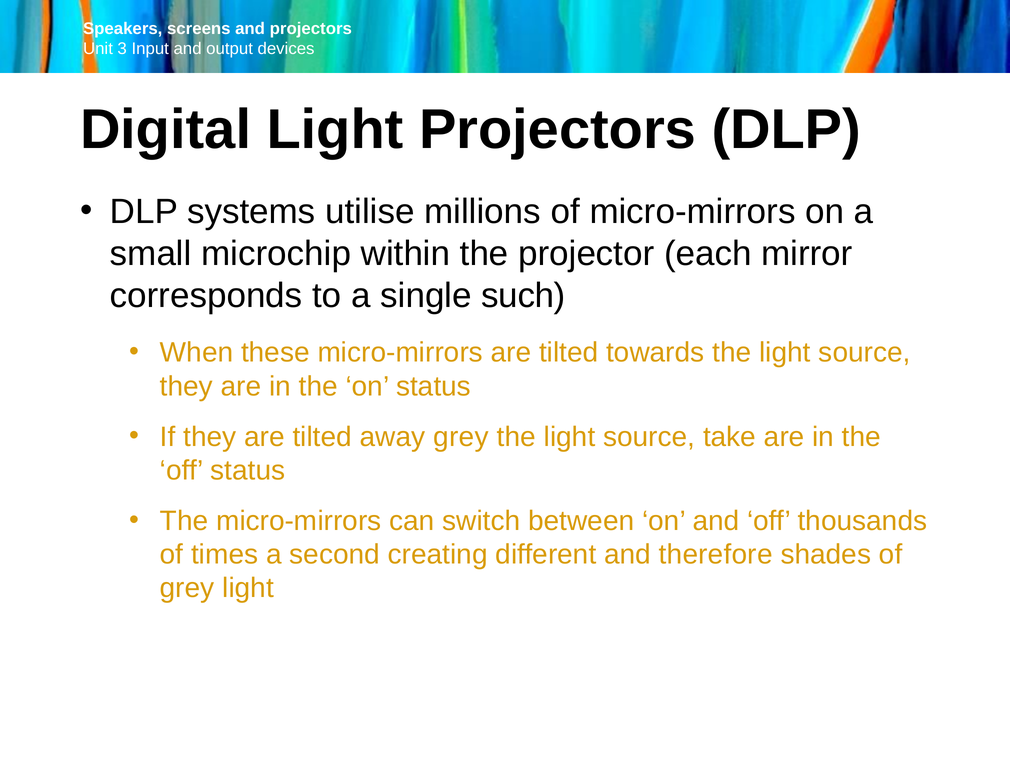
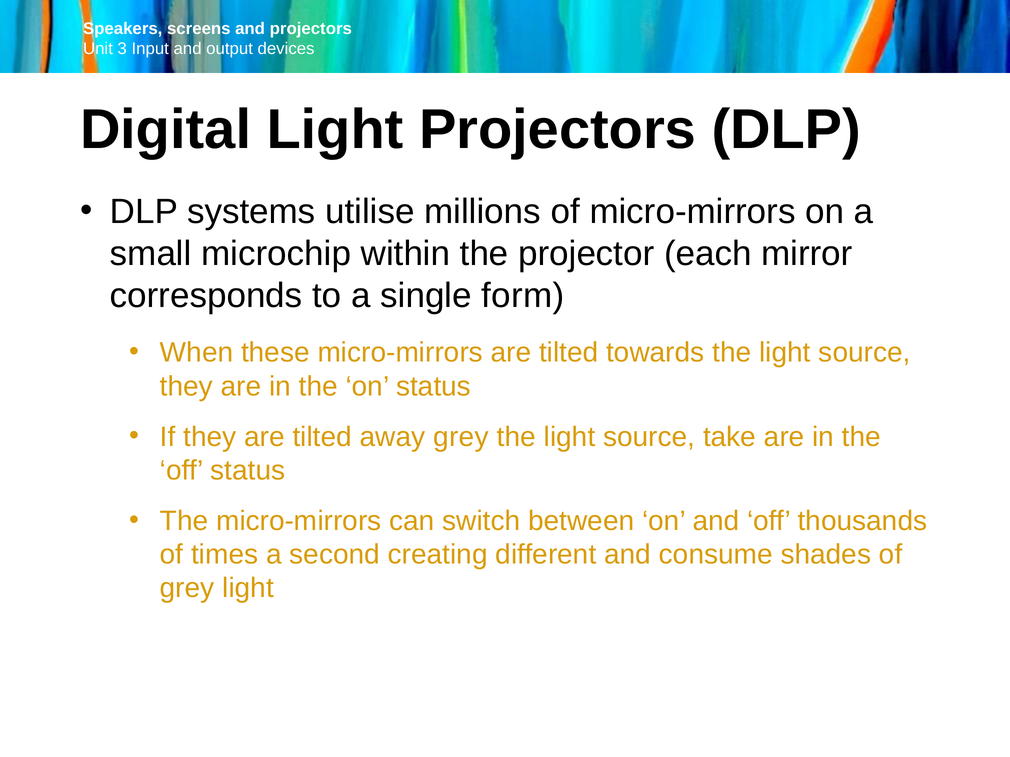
such: such -> form (523, 296)
therefore: therefore -> consume (716, 555)
